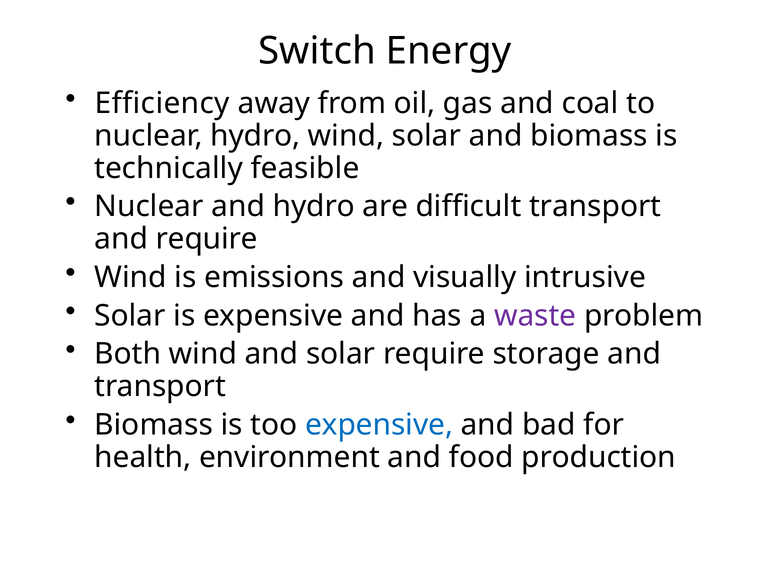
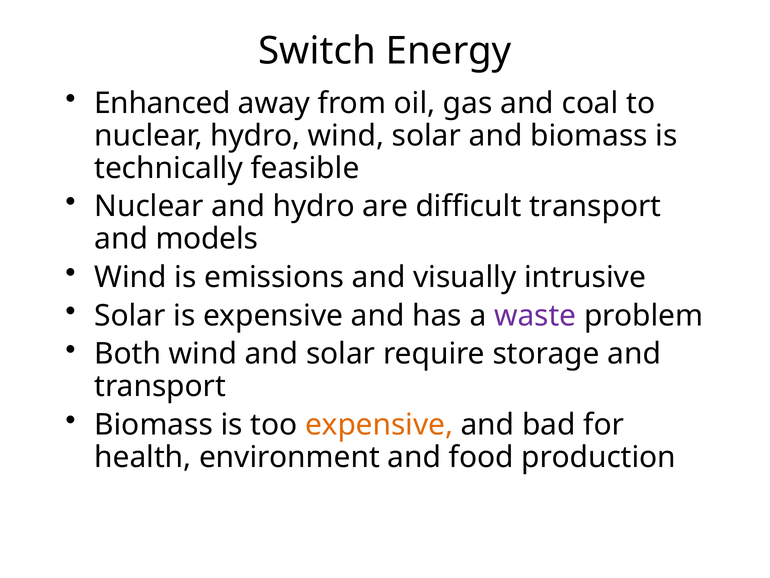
Efficiency: Efficiency -> Enhanced (162, 103)
and require: require -> models (207, 239)
expensive colour: blue -> orange (379, 424)
